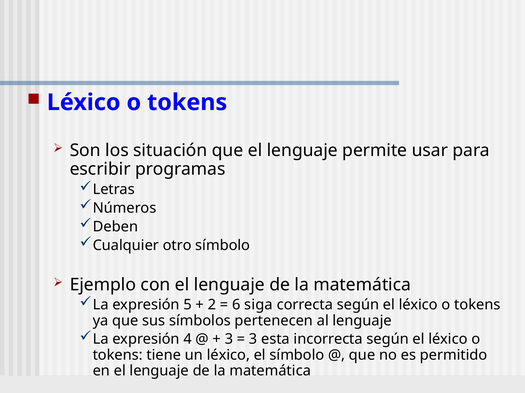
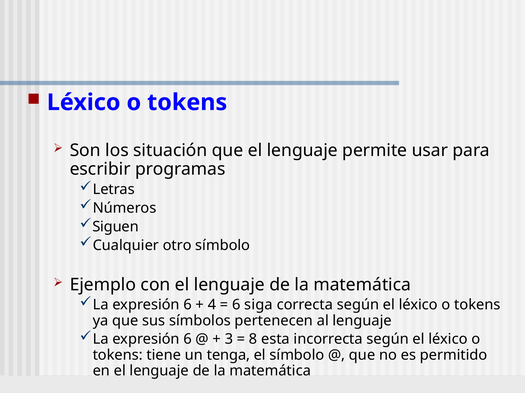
Deben: Deben -> Siguen (116, 227)
5: 5 -> 6 (188, 305)
2: 2 -> 4 (212, 305)
4: 4 -> 6 (188, 340)
3: 3 -> 8 (253, 340)
un léxico: léxico -> tenga (228, 356)
